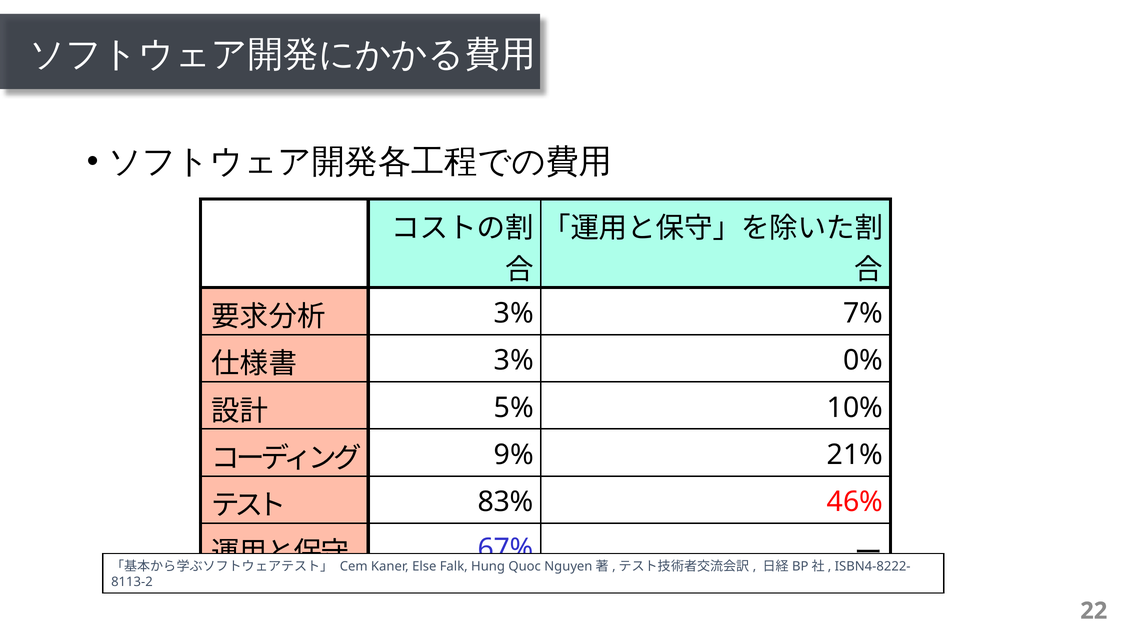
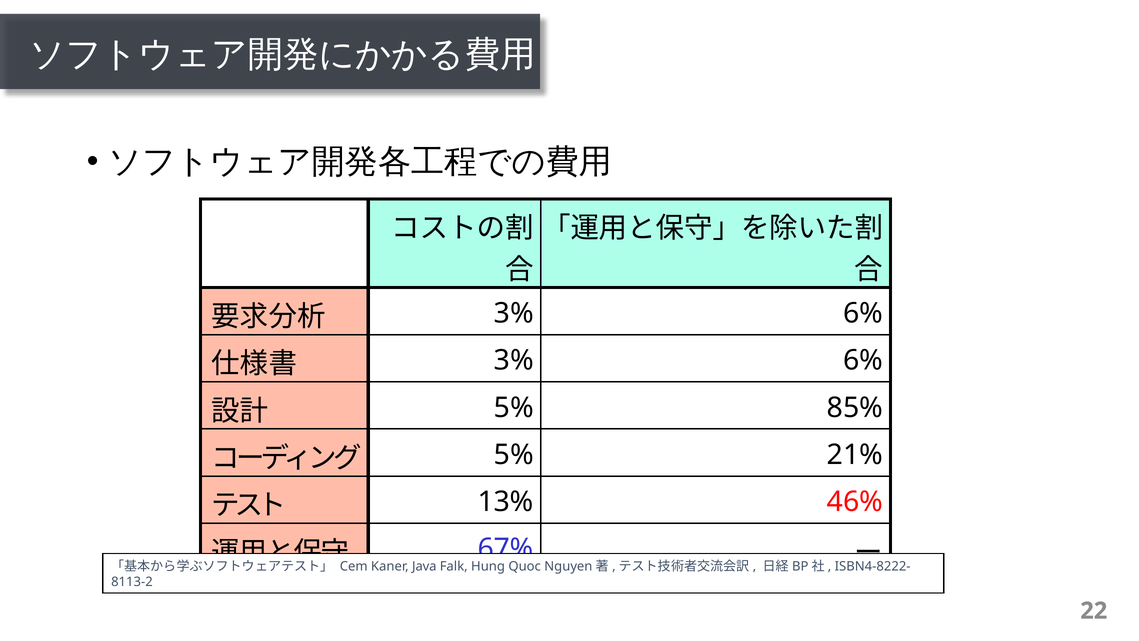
7%: 7% -> 6% (863, 313)
0%: 0% -> 6% (863, 360)
10%: 10% -> 85% (855, 407)
9%: 9% -> 5% (514, 455)
83%: 83% -> 13% (506, 502)
Else: Else -> Java (424, 566)
